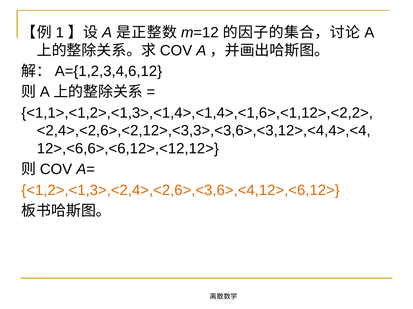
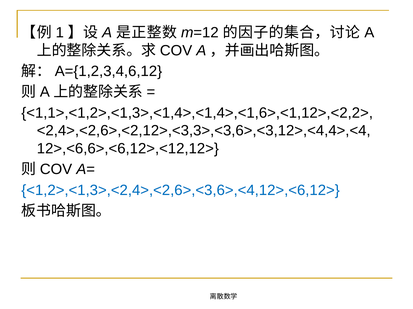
<1,2>,<1,3>,<2,4>,<2,6>,<3,6>,<4,12>,<6,12> colour: orange -> blue (181, 191)
